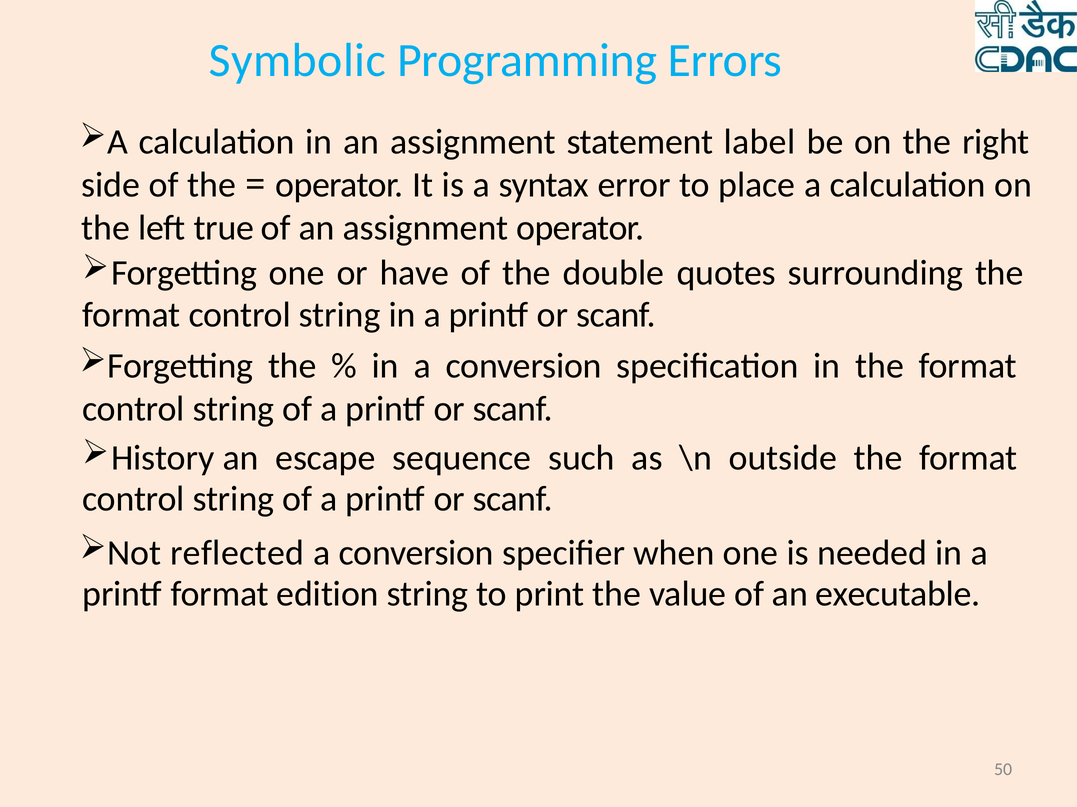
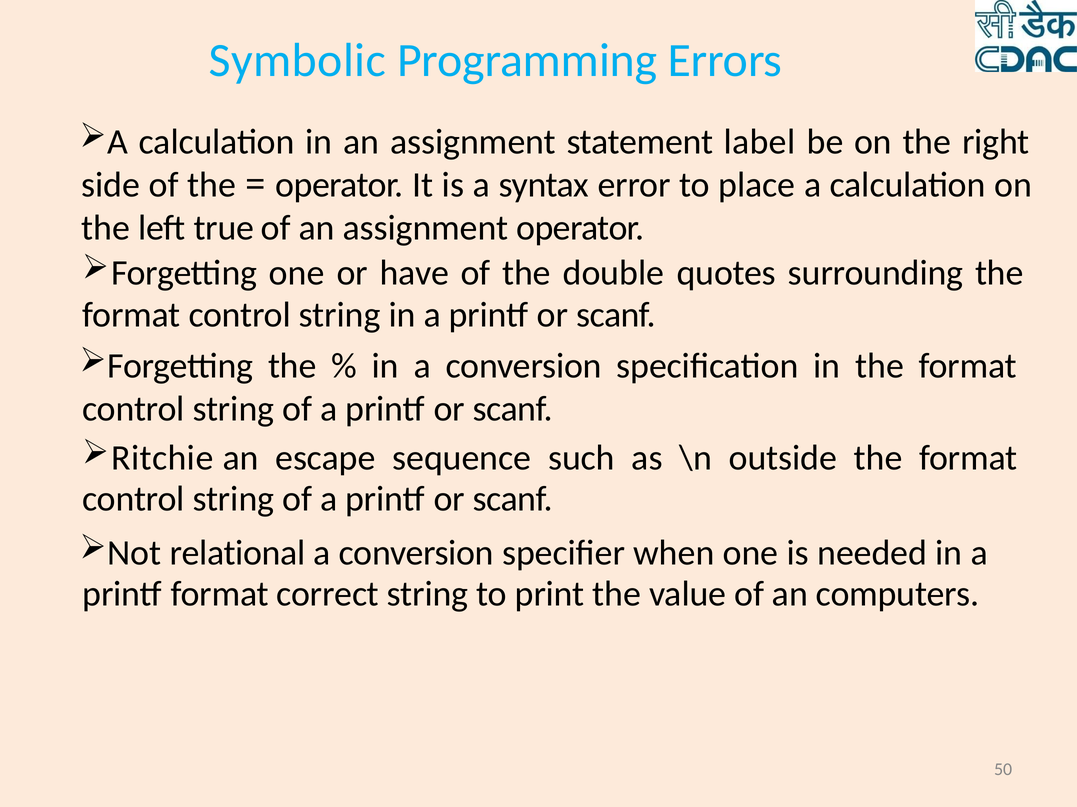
History: History -> Ritchie (162, 459)
reflected: reflected -> relational (237, 554)
edition: edition -> correct (328, 595)
executable: executable -> computers (898, 595)
